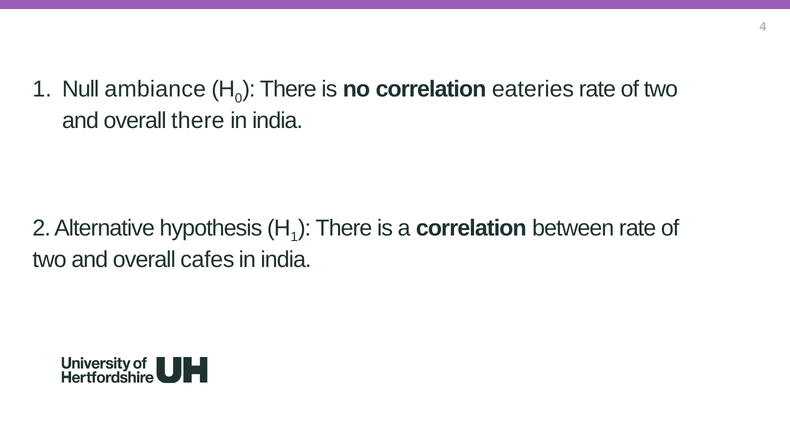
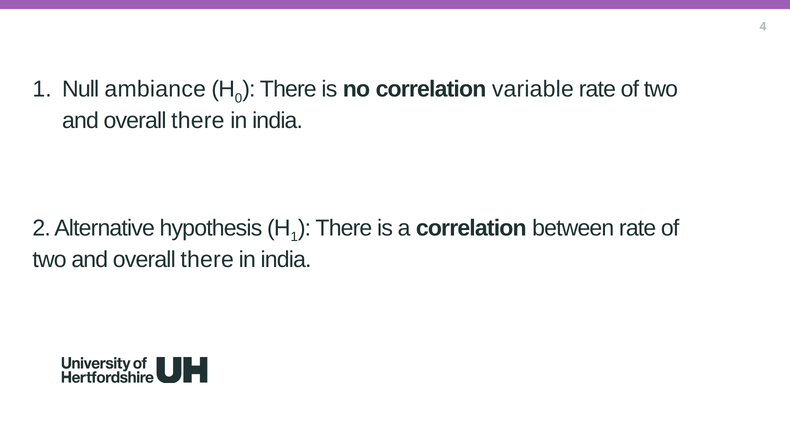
eateries: eateries -> variable (533, 89)
cafes: cafes -> there (207, 260)
